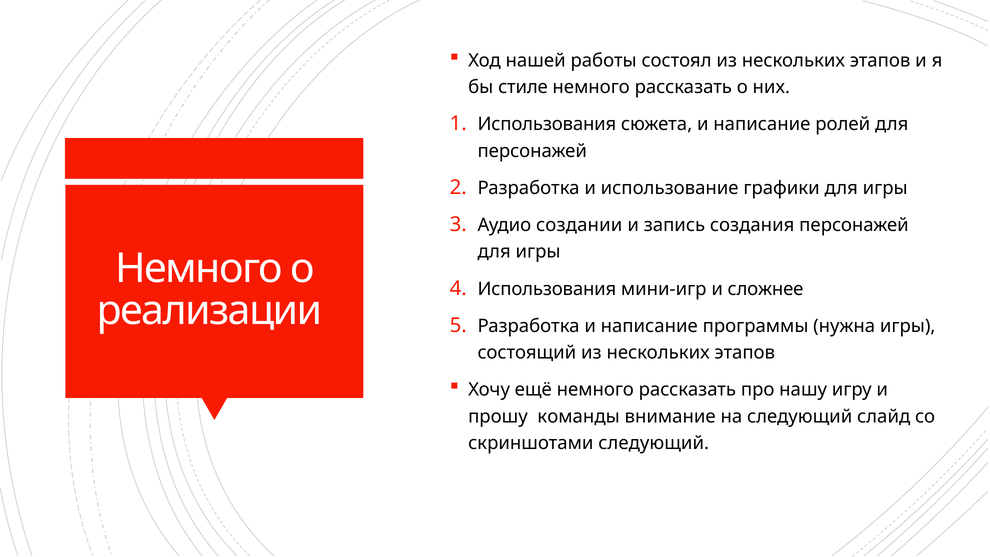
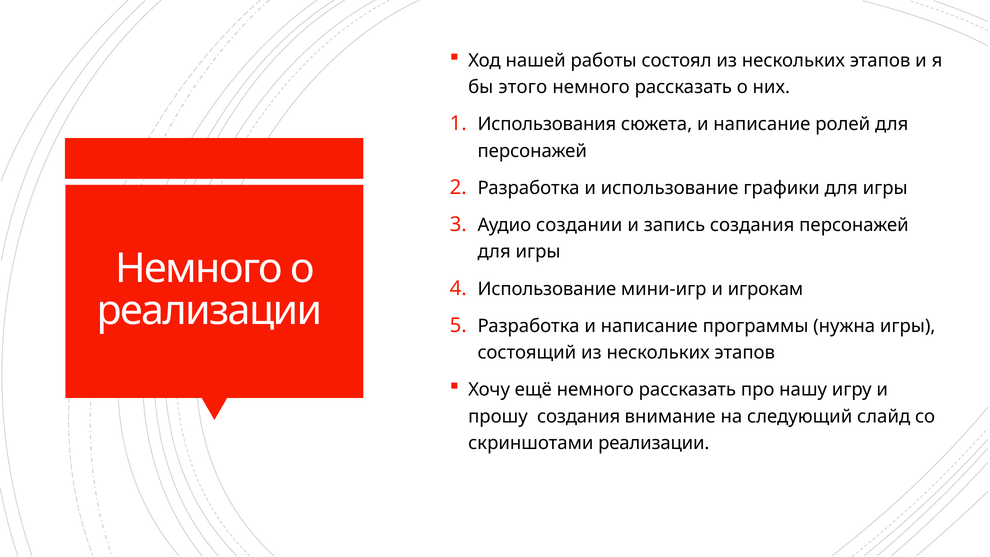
стиле: стиле -> этого (523, 87)
Использования: Использования -> Использование (547, 289)
сложнее: сложнее -> игрокам (765, 289)
прошу команды: команды -> создания (579, 416)
скриншотами следующий: следующий -> реализации (654, 443)
